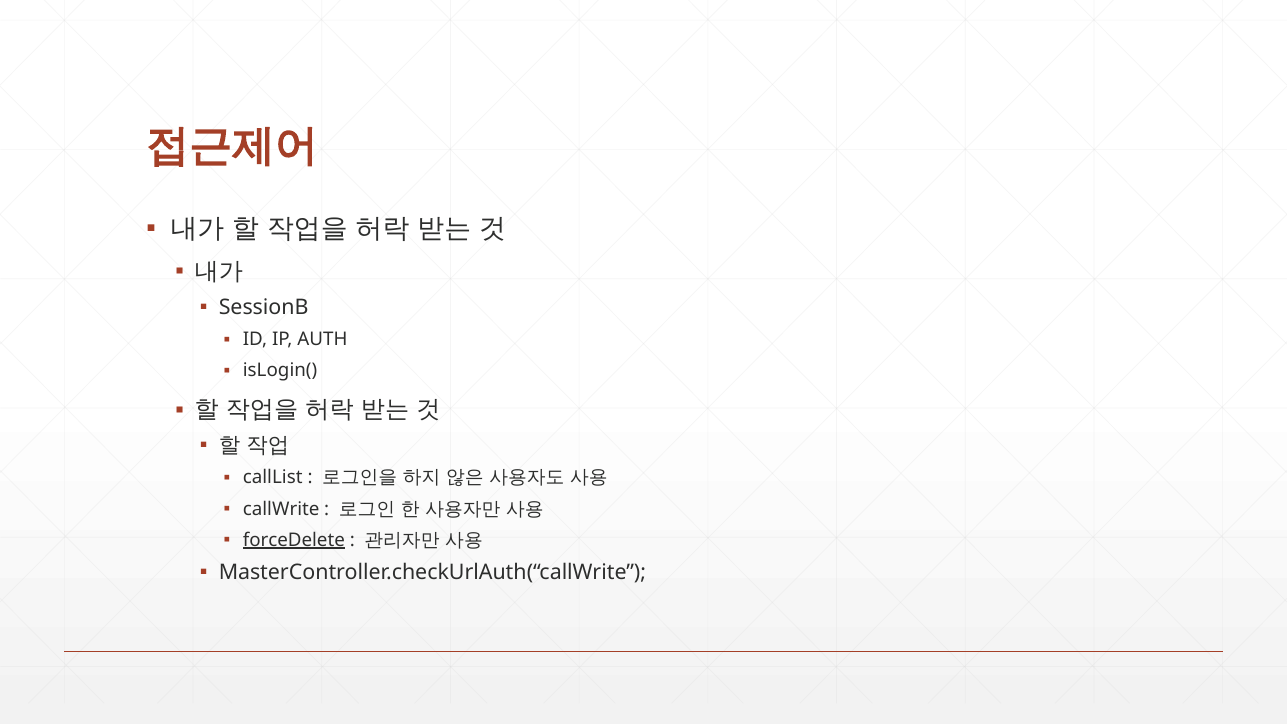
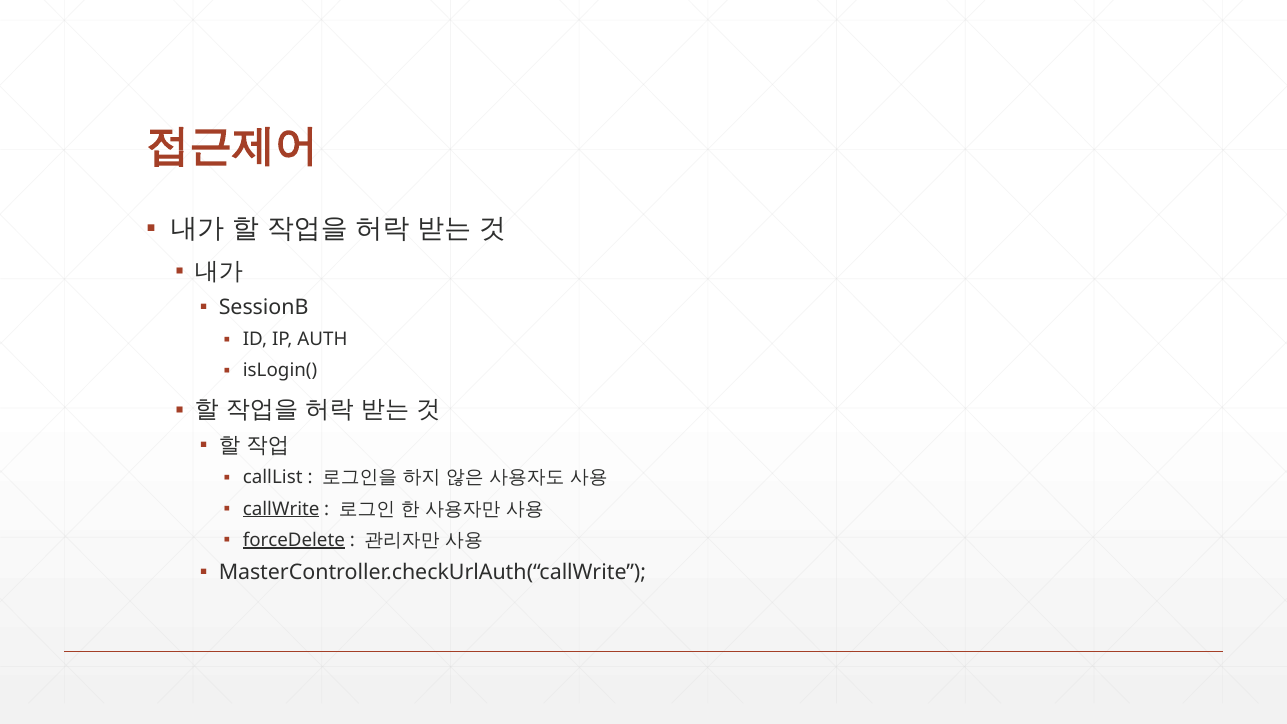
callWrite underline: none -> present (281, 509)
